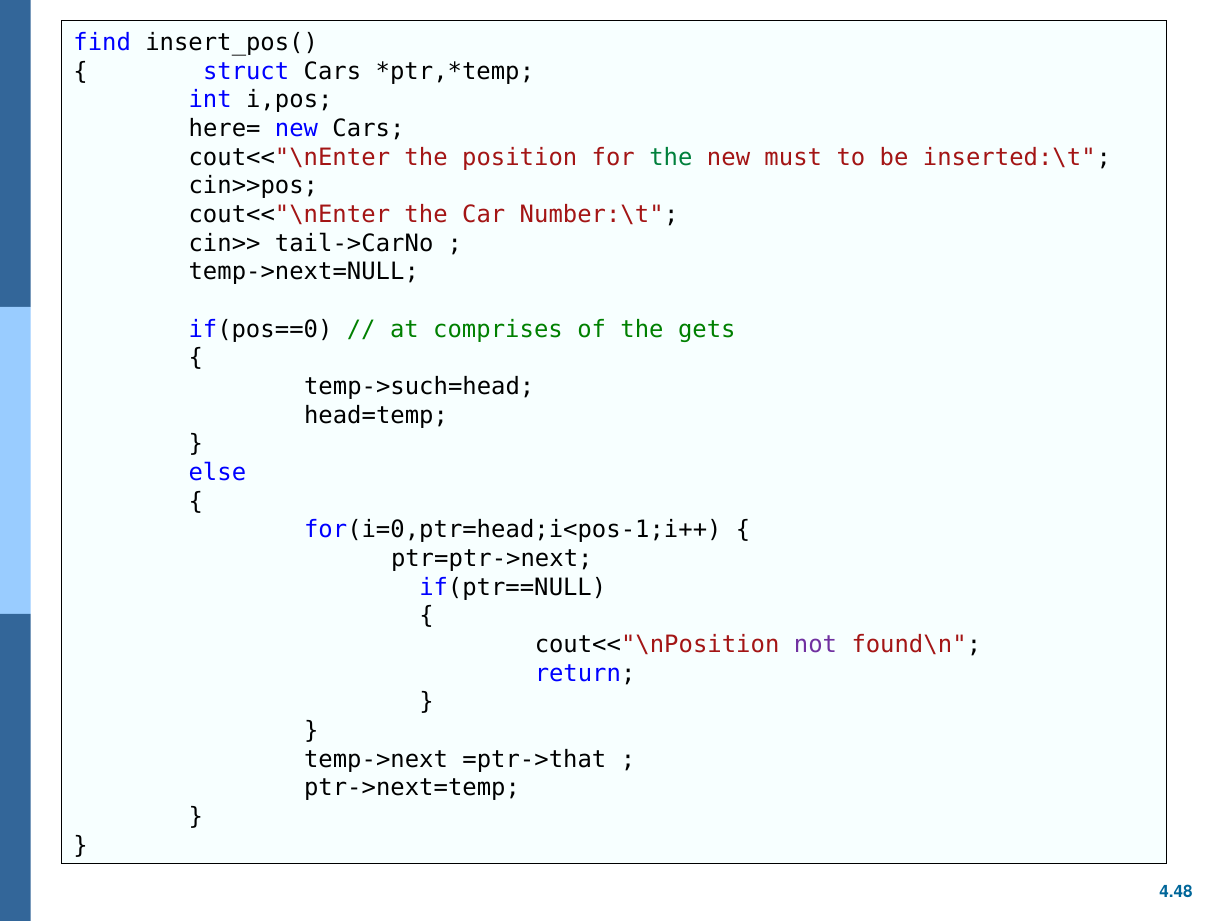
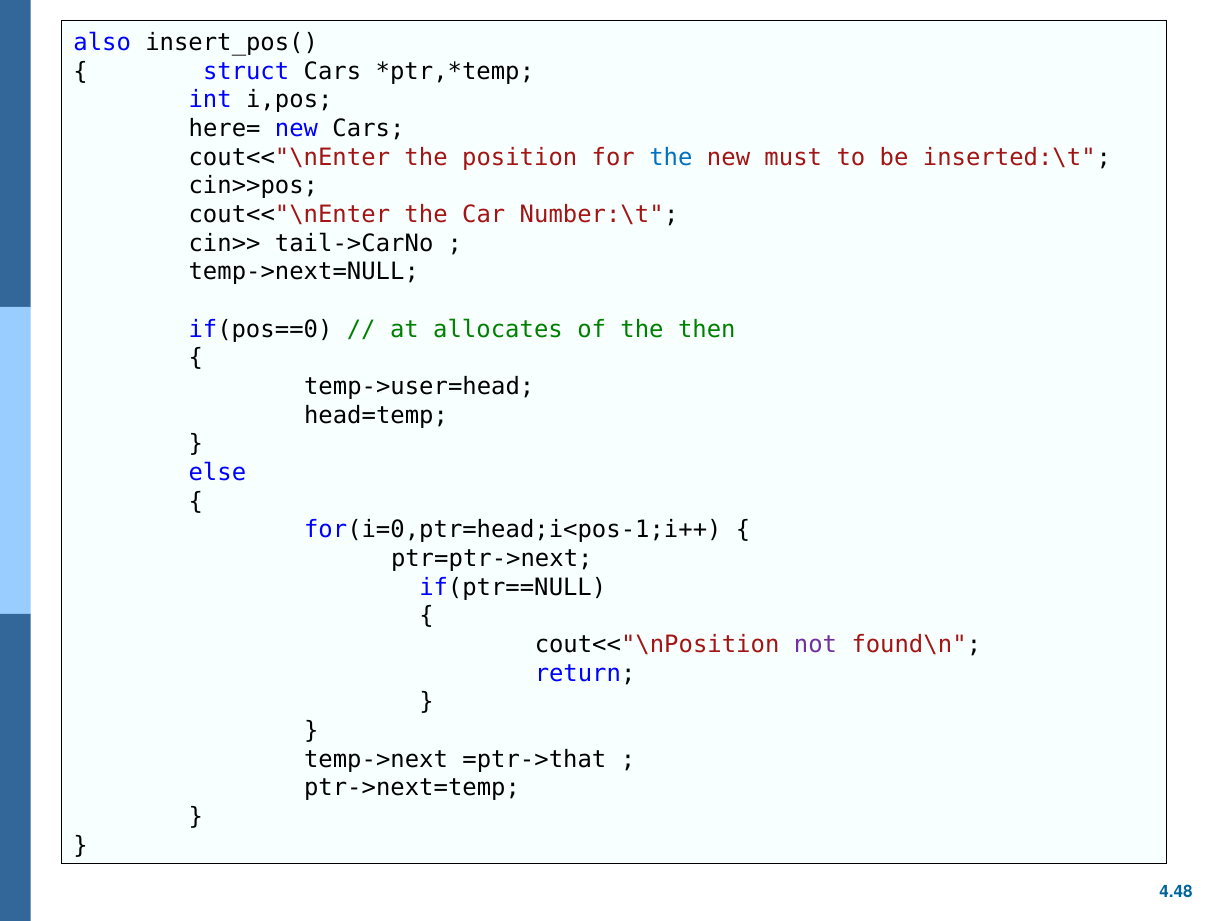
find: find -> also (102, 43)
the colour: green -> blue (671, 157)
comprises: comprises -> allocates (498, 329)
gets: gets -> then (707, 329)
temp->such=head: temp->such=head -> temp->user=head (419, 387)
